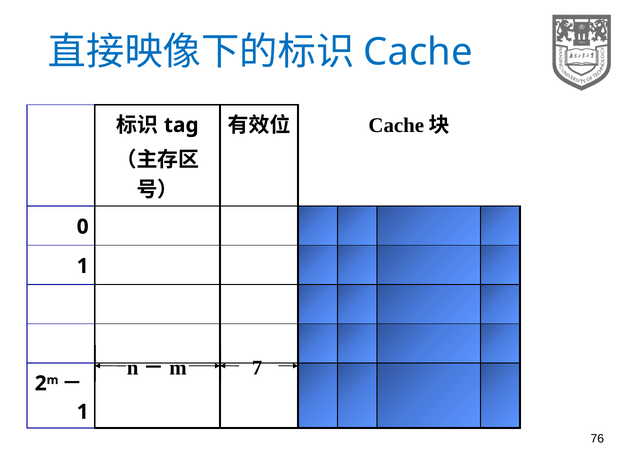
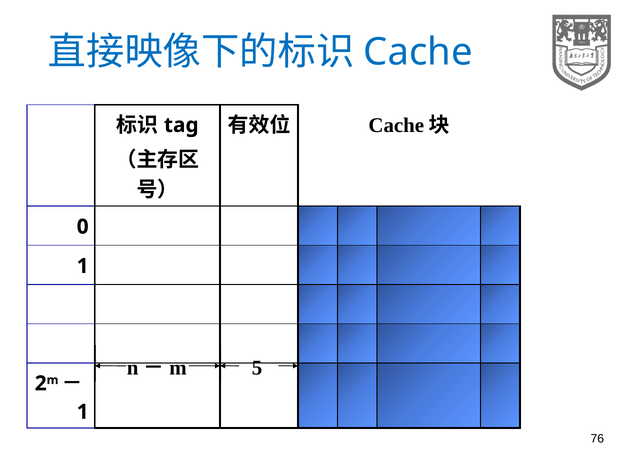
7: 7 -> 5 (257, 368)
